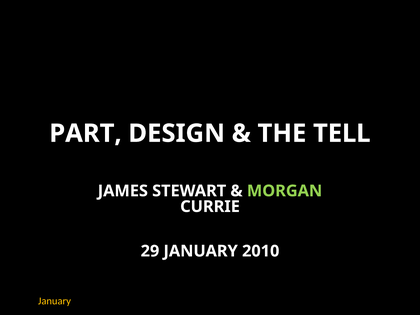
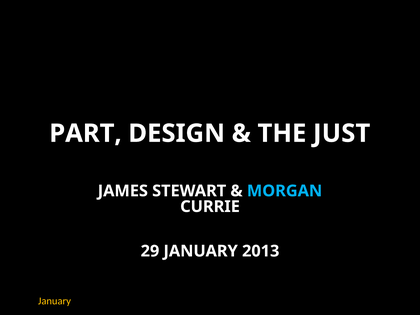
TELL: TELL -> JUST (342, 133)
MORGAN colour: light green -> light blue (285, 191)
2010: 2010 -> 2013 (261, 251)
